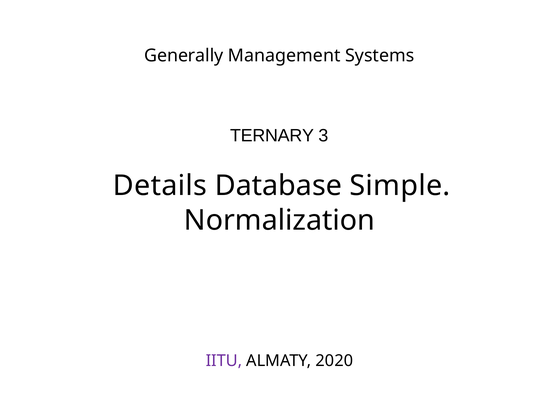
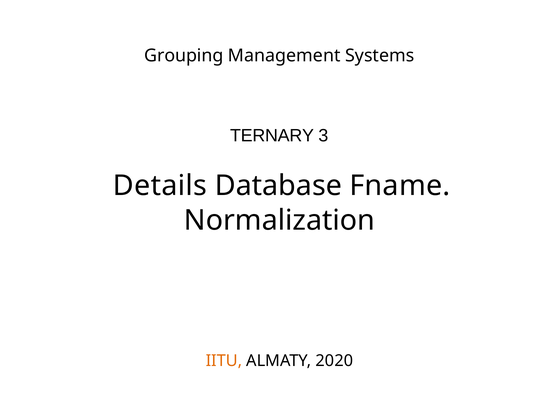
Generally: Generally -> Grouping (184, 56)
Simple: Simple -> Fname (400, 186)
IITU colour: purple -> orange (224, 361)
